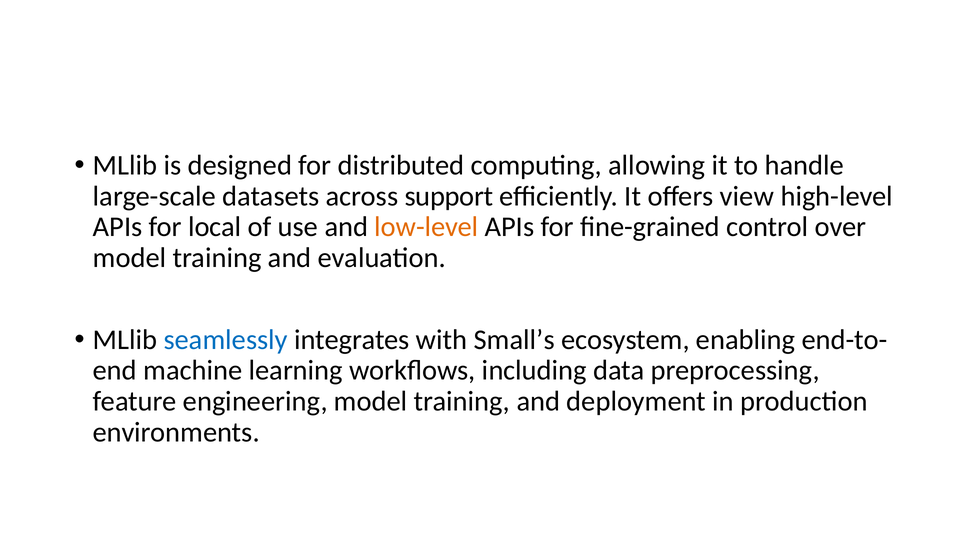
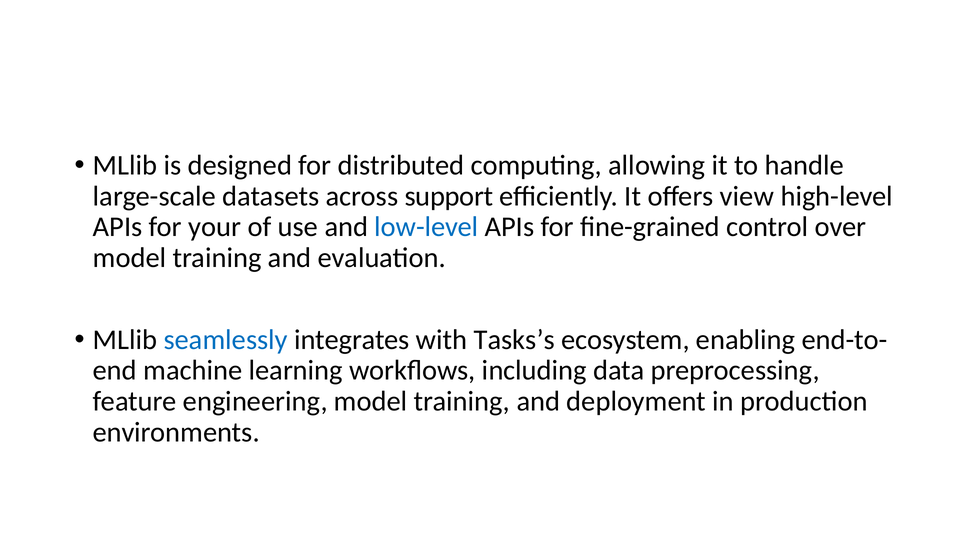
local: local -> your (215, 227)
low-level colour: orange -> blue (426, 227)
Small’s: Small’s -> Tasks’s (514, 340)
